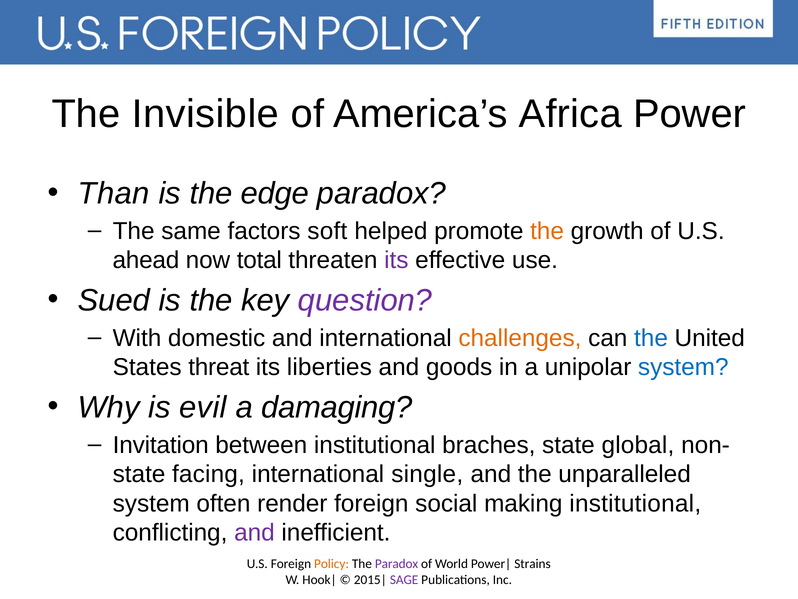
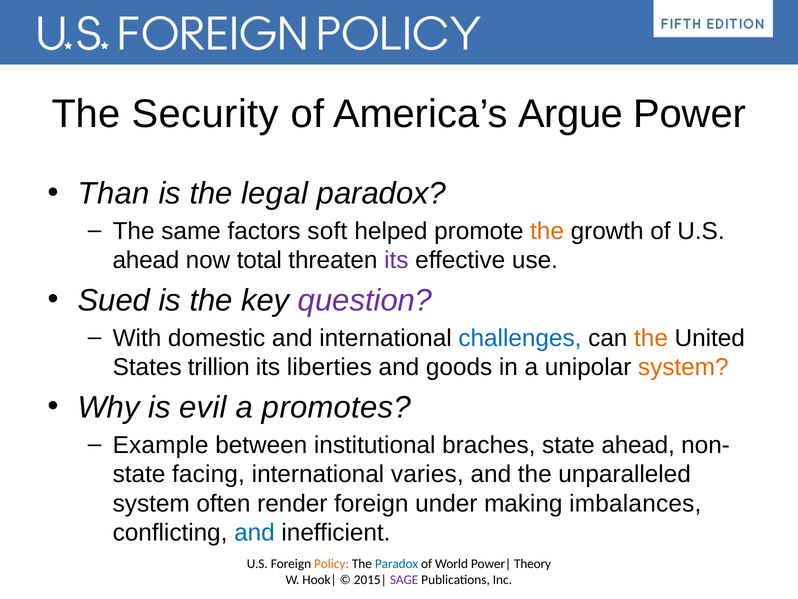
Invisible: Invisible -> Security (205, 114)
Africa: Africa -> Argue (571, 114)
edge: edge -> legal (275, 193)
challenges colour: orange -> blue (520, 338)
the colour: blue -> orange (651, 338)
threat: threat -> trillion (219, 367)
system colour: blue -> orange (683, 367)
damaging: damaging -> promotes (336, 407)
Invitation: Invitation -> Example (161, 445)
state global: global -> ahead (638, 445)
single: single -> varies (427, 474)
social: social -> under (446, 503)
making institutional: institutional -> imbalances (635, 503)
and colour: purple -> blue (254, 532)
Paradox colour: purple -> blue (397, 564)
Strains: Strains -> Theory (533, 564)
